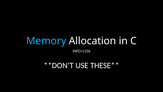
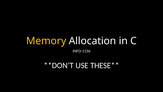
Memory colour: light blue -> yellow (46, 41)
